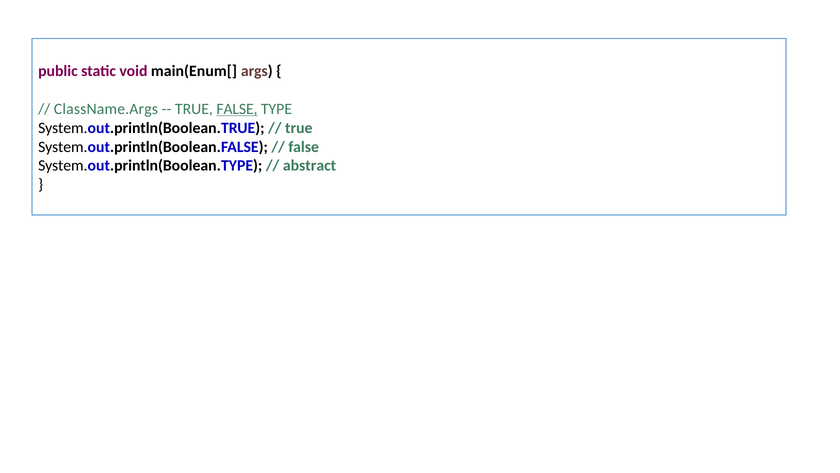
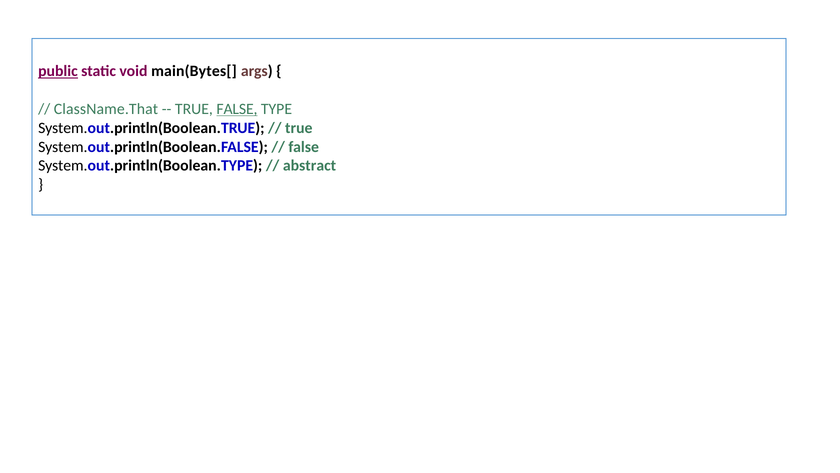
public underline: none -> present (58, 71)
main(Enum[: main(Enum[ -> main(Bytes[ (194, 71)
ClassName.Args: ClassName.Args -> ClassName.That (106, 109)
